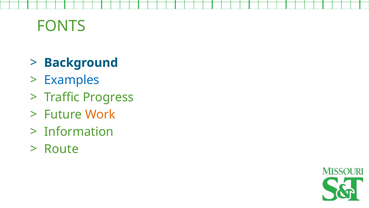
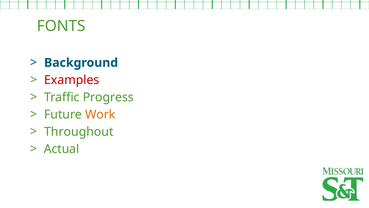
Examples colour: blue -> red (72, 80)
Information: Information -> Throughout (79, 131)
Route: Route -> Actual (62, 149)
